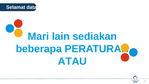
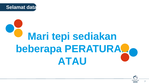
lain: lain -> tepi (61, 36)
